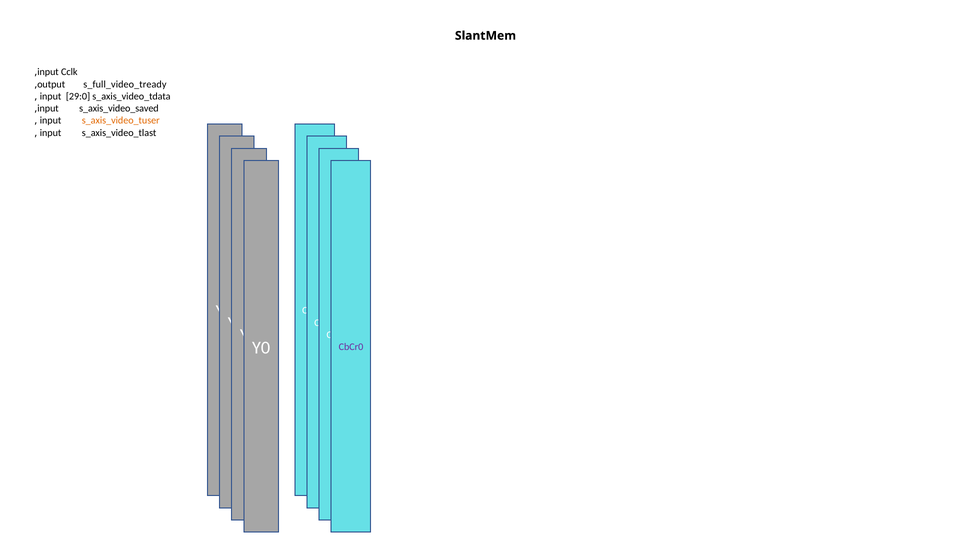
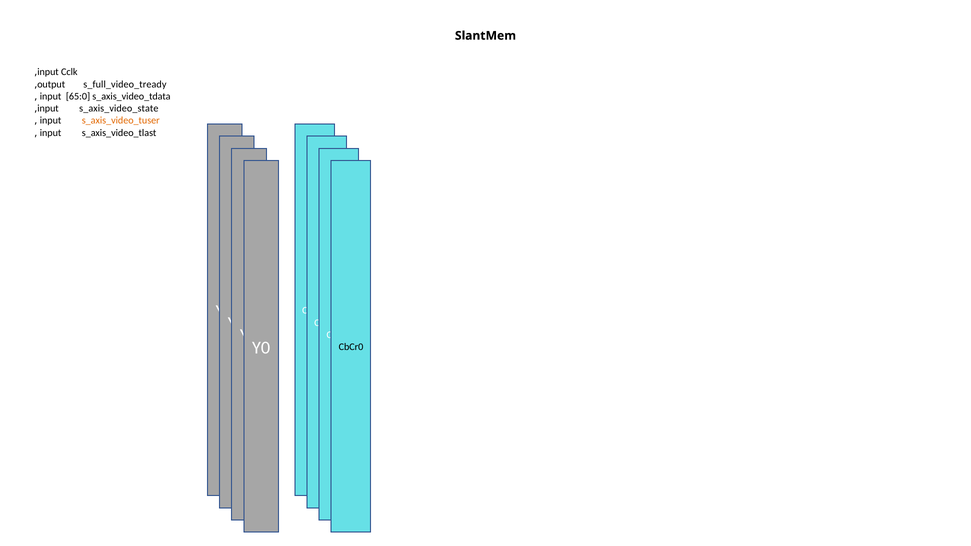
29:0: 29:0 -> 65:0 (78, 96)
s_axis_video_saved: s_axis_video_saved -> s_axis_video_state (119, 109)
CbCr0 colour: purple -> black (351, 347)
